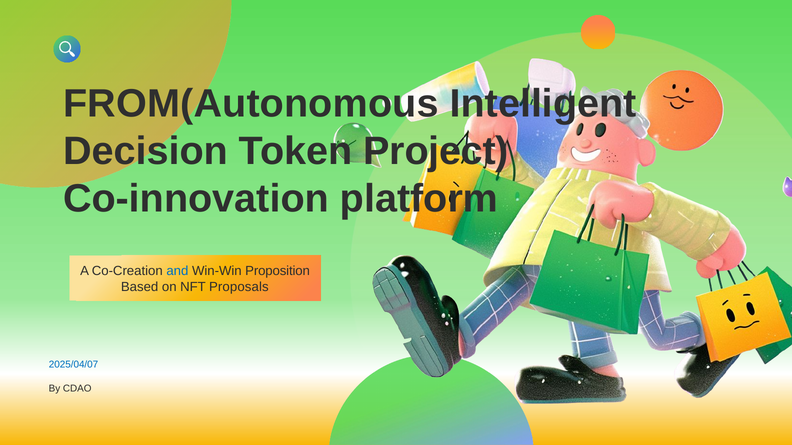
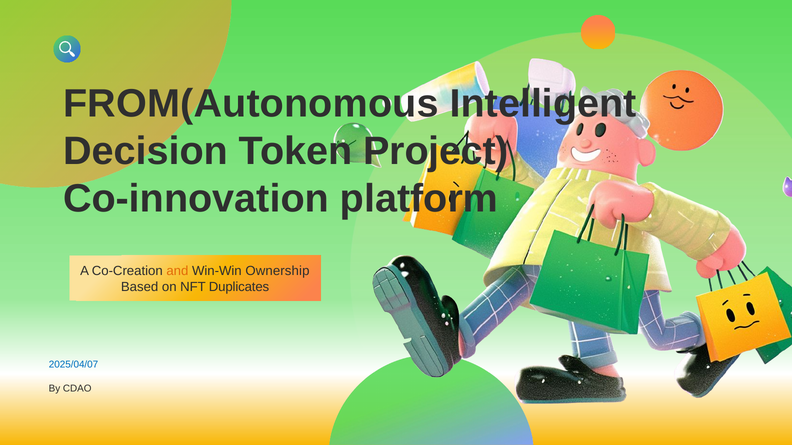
and colour: blue -> orange (177, 271)
Proposition: Proposition -> Ownership (277, 271)
Proposals: Proposals -> Duplicates (239, 287)
